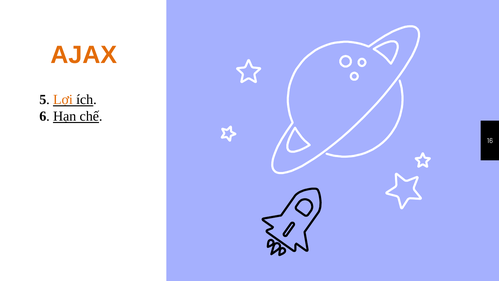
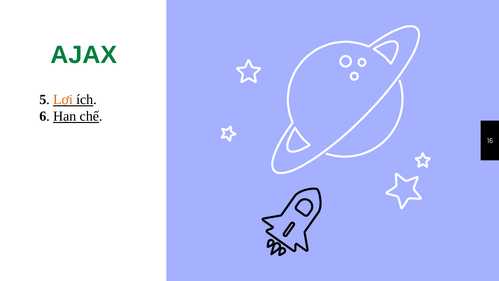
AJAX colour: orange -> green (84, 55)
